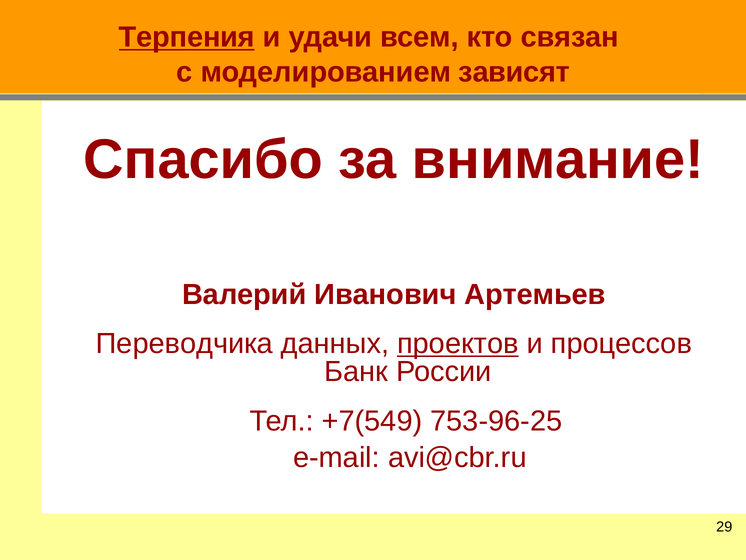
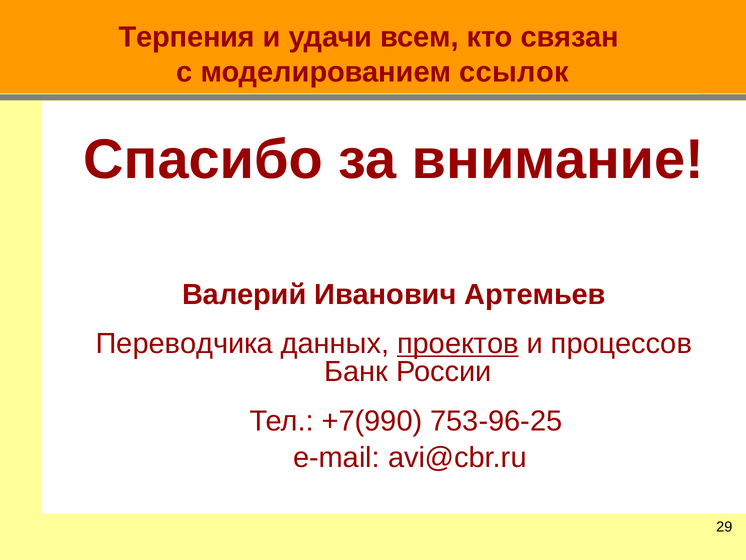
Терпения underline: present -> none (187, 37)
зависят: зависят -> ссылок (514, 72)
+7(549: +7(549 -> +7(990 (372, 421)
